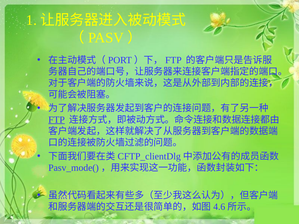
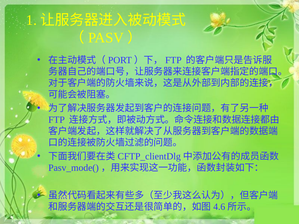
FTP underline: present -> none (57, 120)
